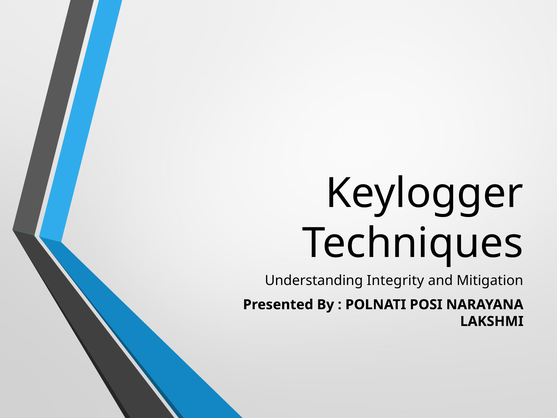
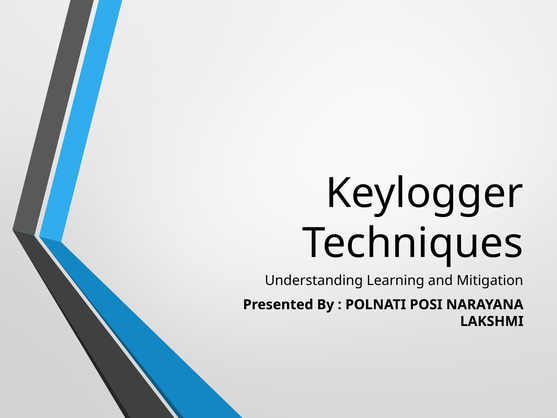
Integrity: Integrity -> Learning (395, 280)
